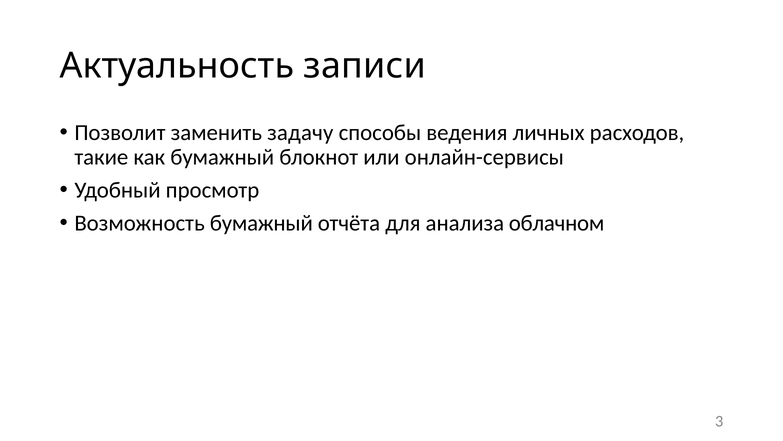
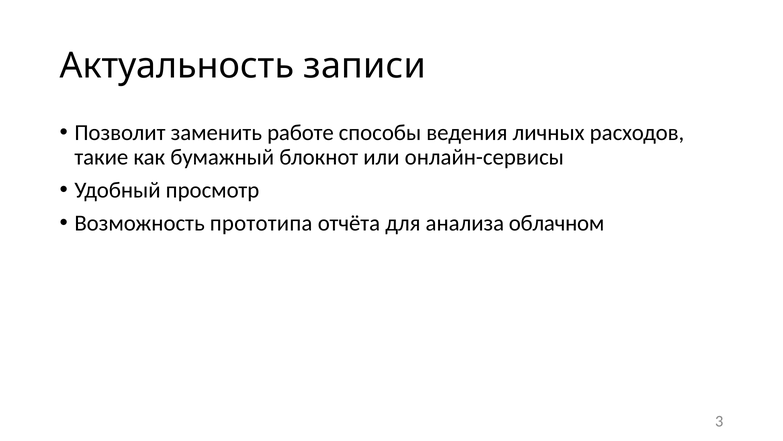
задачу: задачу -> работе (300, 132)
Возможность бумажный: бумажный -> прототипа (261, 223)
